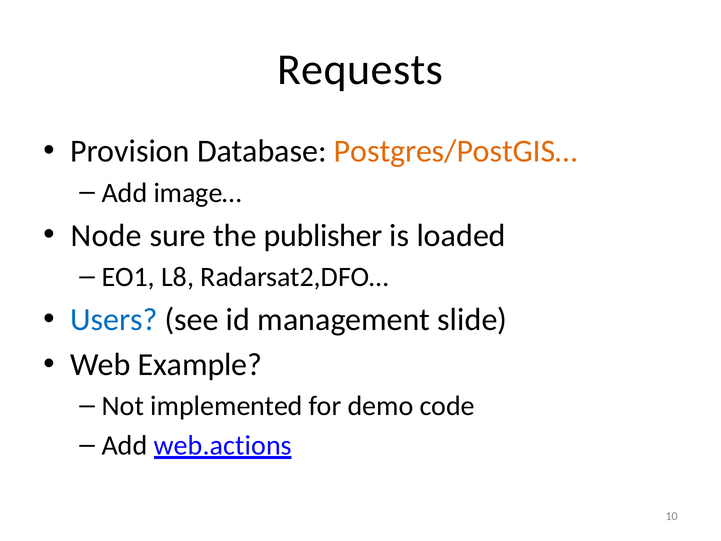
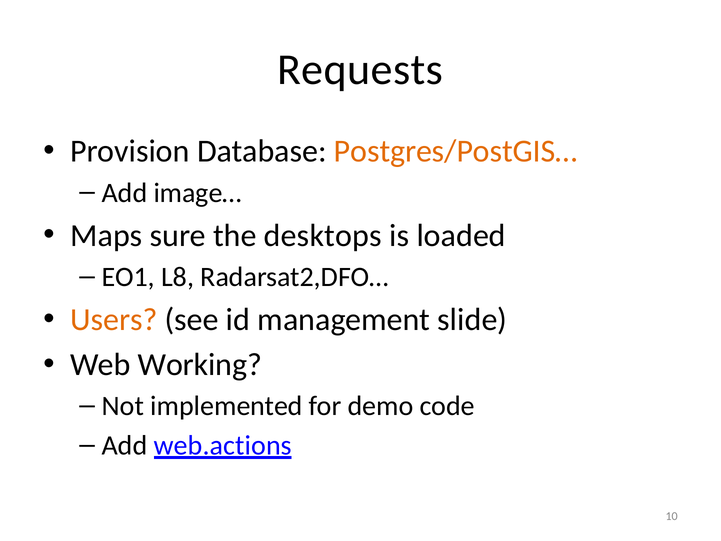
Node: Node -> Maps (106, 235)
publisher: publisher -> desktops (323, 235)
Users colour: blue -> orange (114, 320)
Example: Example -> Working (200, 364)
